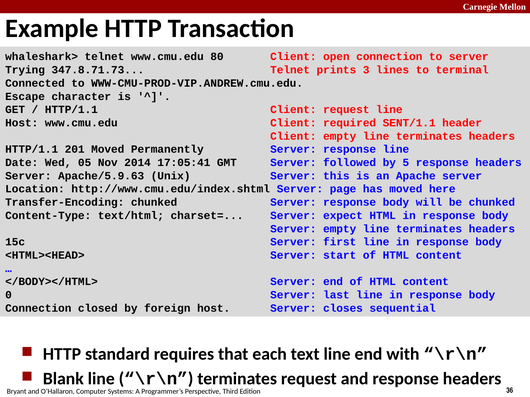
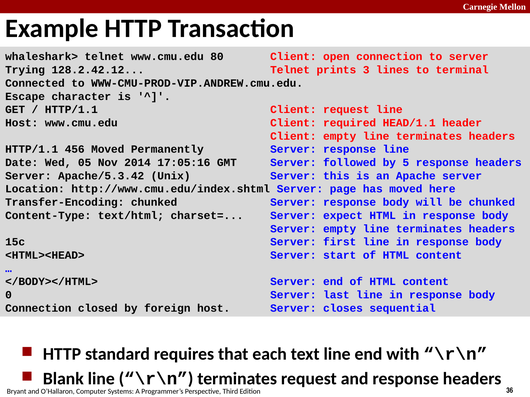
347.8.71.73: 347.8.71.73 -> 128.2.42.12 (98, 70)
SENT/1.1: SENT/1.1 -> HEAD/1.1 (409, 123)
201: 201 -> 456 (75, 149)
17:05:41: 17:05:41 -> 17:05:16 (184, 163)
Apache/5.9.63: Apache/5.9.63 -> Apache/5.3.42 (101, 176)
